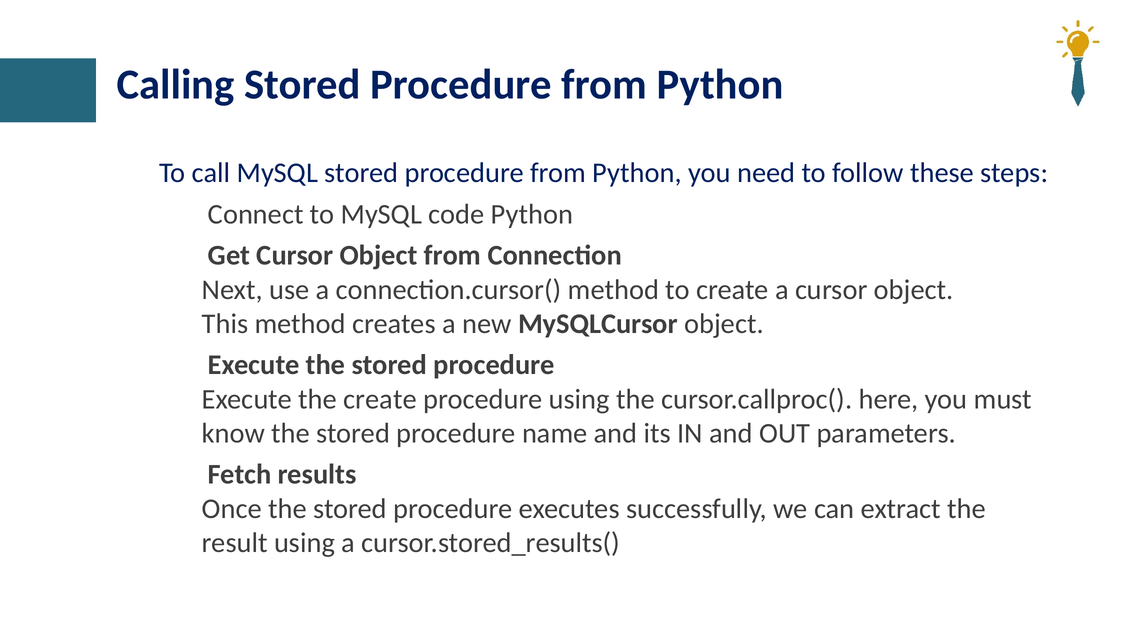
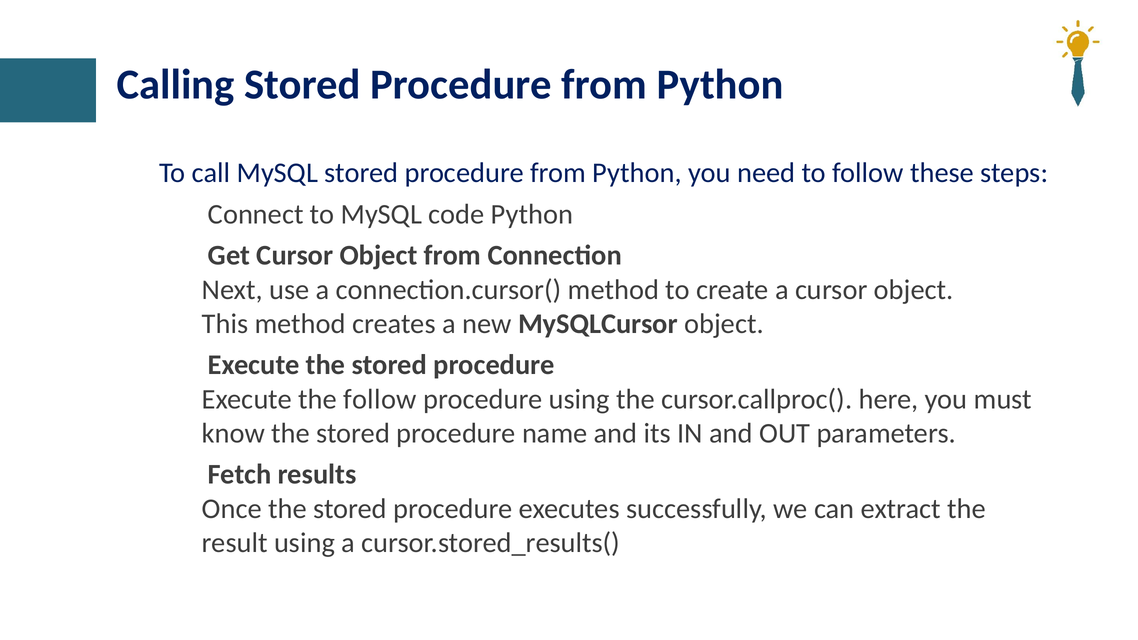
the create: create -> follow (380, 399)
